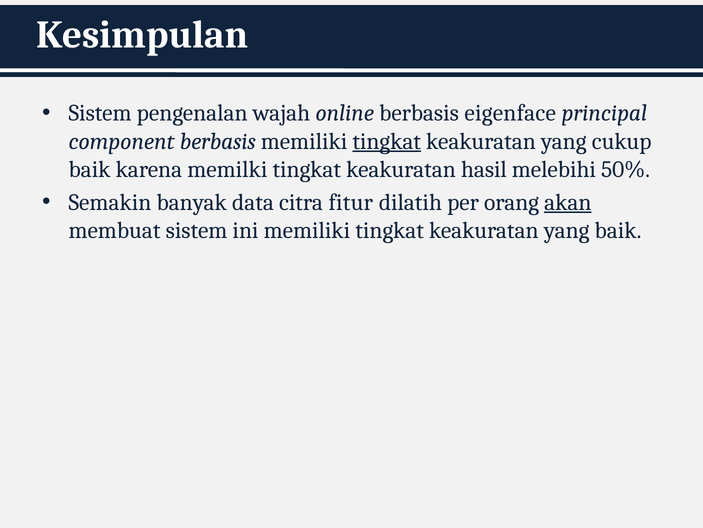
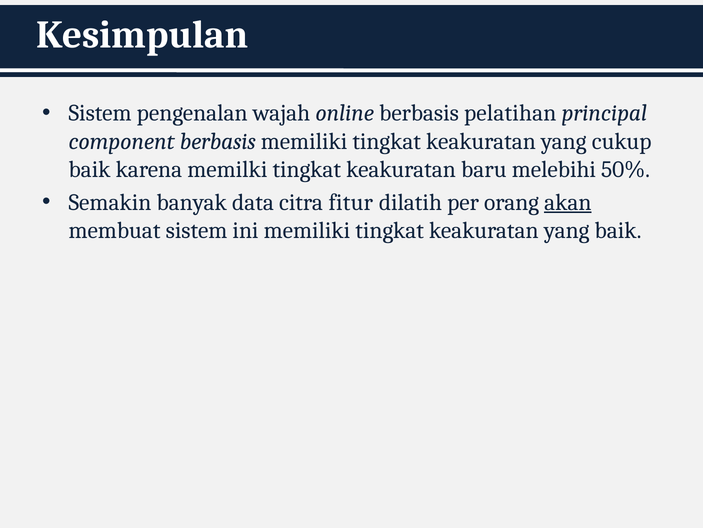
eigenface: eigenface -> pelatihan (510, 113)
tingkat underline: present -> none (387, 141)
hasil: hasil -> baru (484, 169)
